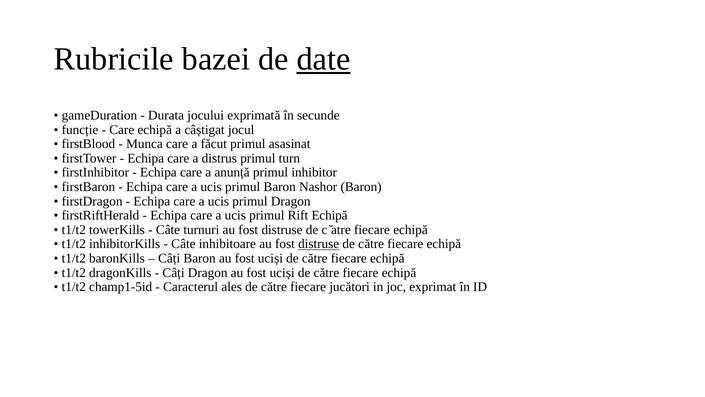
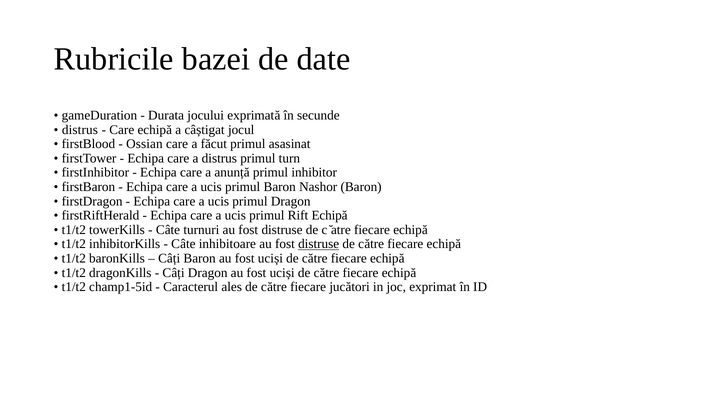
date underline: present -> none (324, 59)
funcție: funcție -> distrus (80, 130)
Munca: Munca -> Ossian (144, 144)
